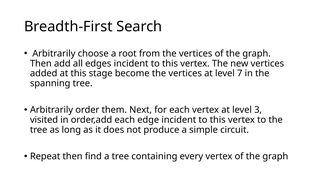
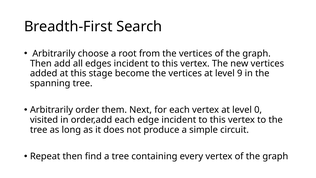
7: 7 -> 9 (240, 73)
3: 3 -> 0 (258, 110)
